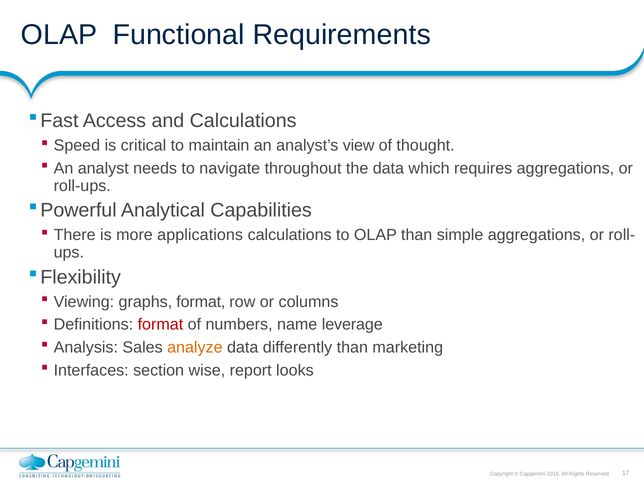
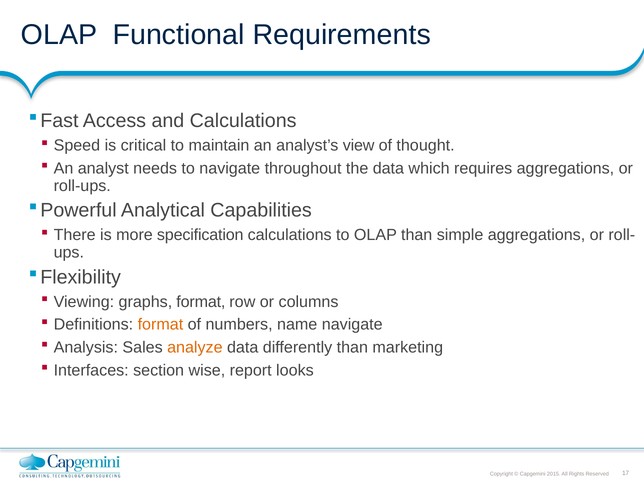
applications: applications -> specification (200, 235)
format colour: red -> orange (160, 325)
name leverage: leverage -> navigate (352, 325)
